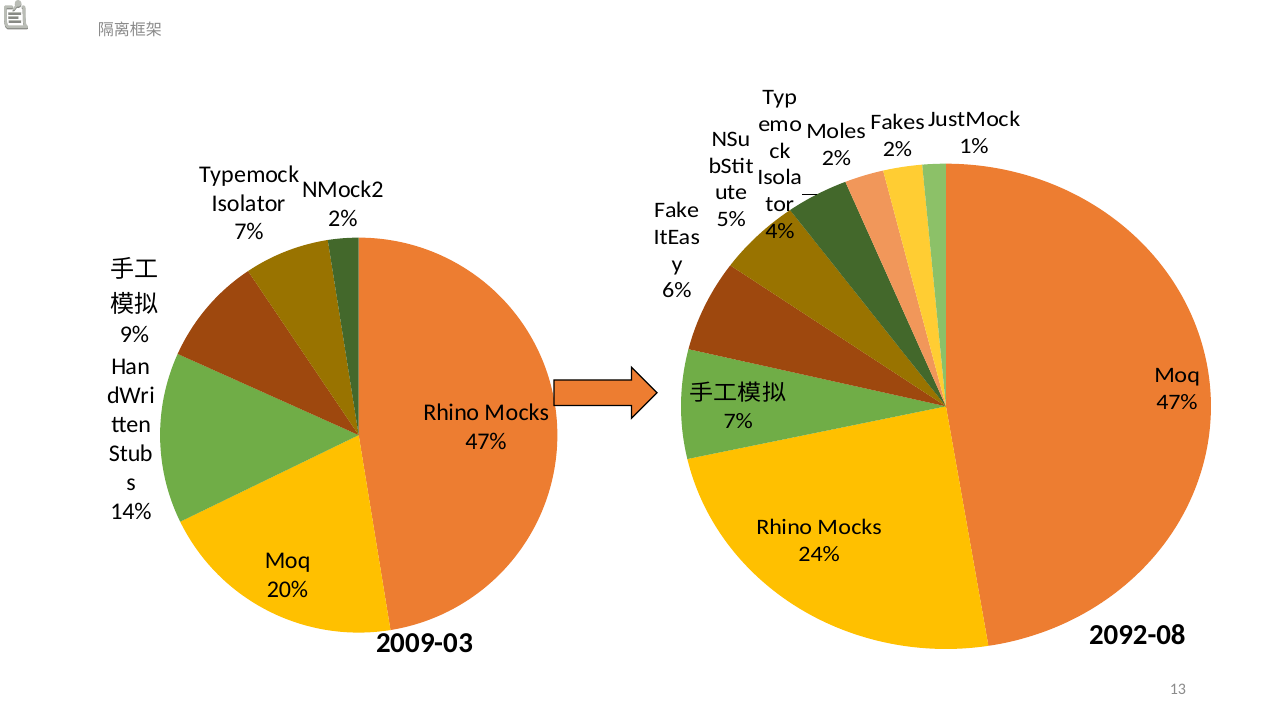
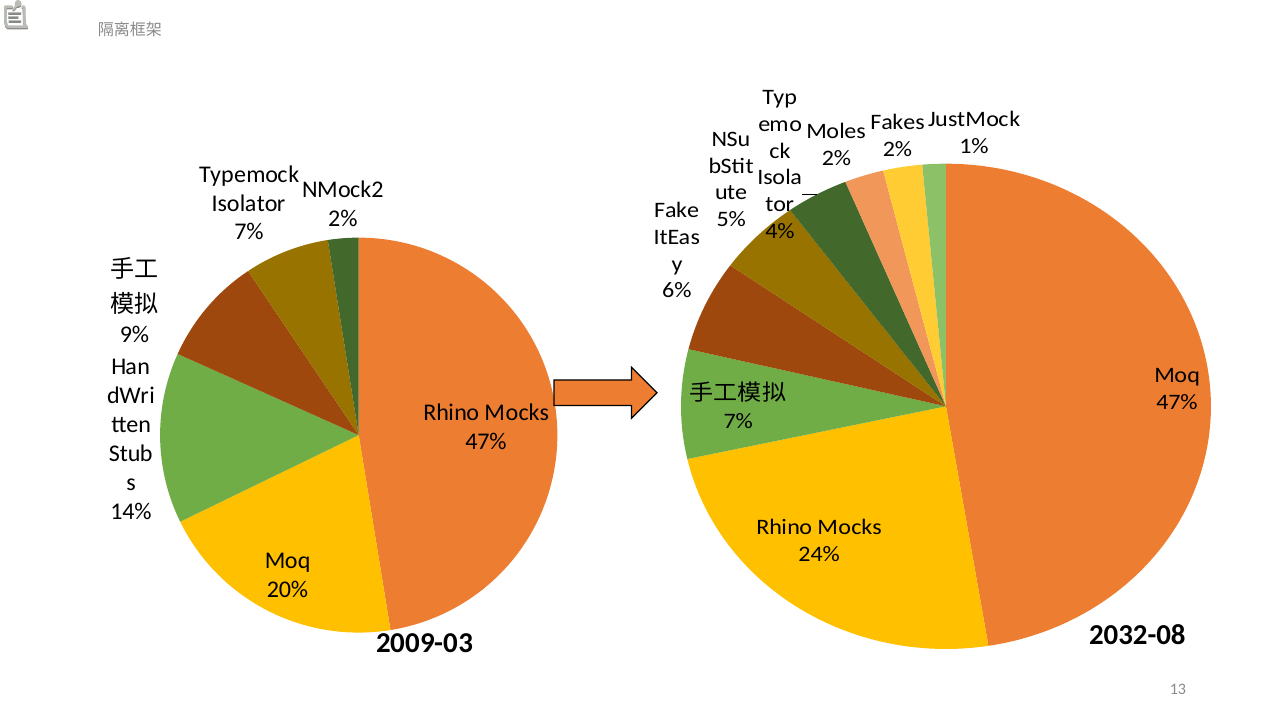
2092-08: 2092-08 -> 2032-08 (1137, 636)
